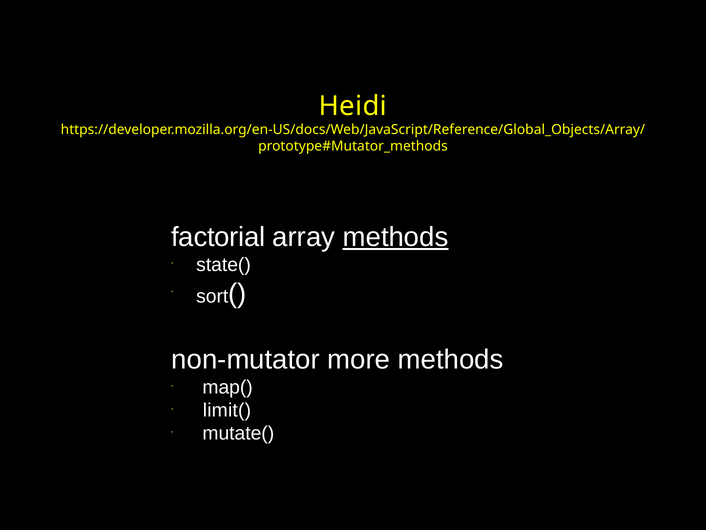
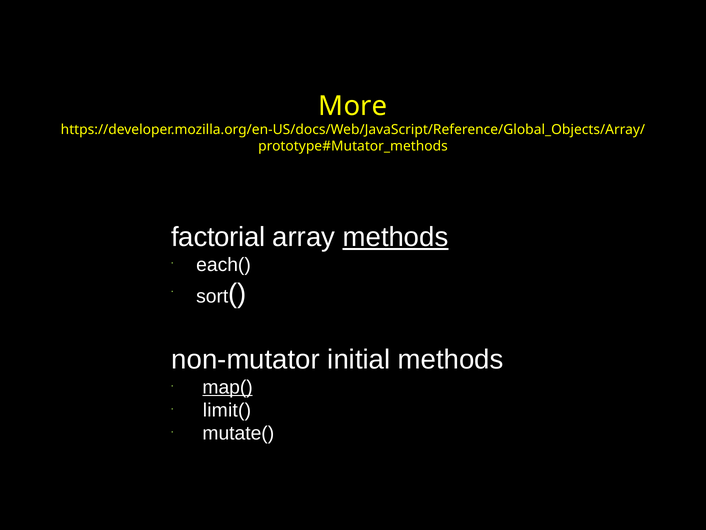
Heidi: Heidi -> More (353, 106)
state(: state( -> each( (224, 264)
more: more -> initial (359, 359)
map( underline: none -> present (228, 387)
